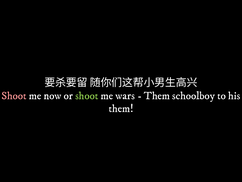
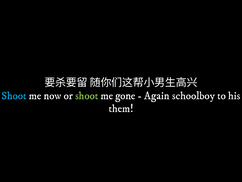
Shoot colour: pink -> light blue (14, 95)
wars: wars -> gone (125, 95)
Them: Them -> Again (157, 95)
